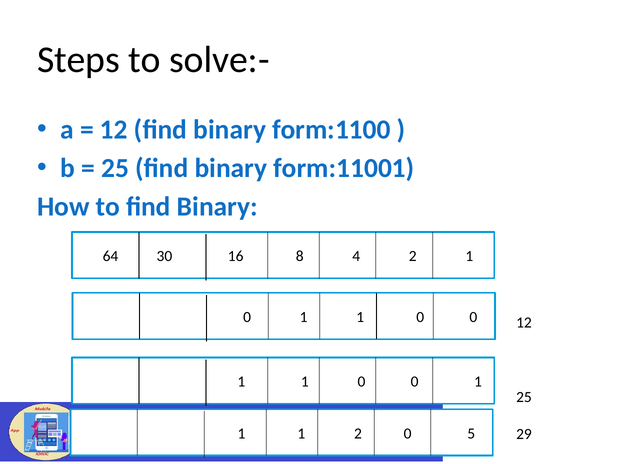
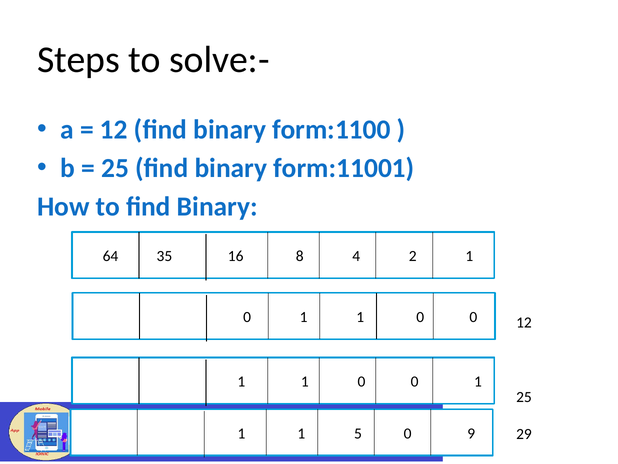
30: 30 -> 35 (164, 256)
1 2: 2 -> 5 (358, 433)
5: 5 -> 9 (471, 433)
